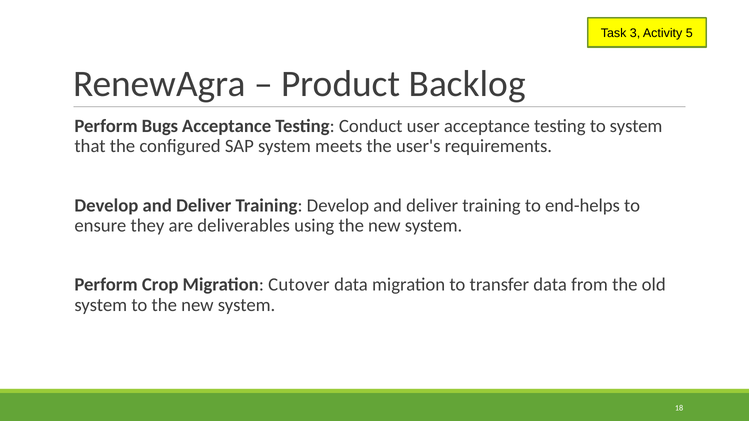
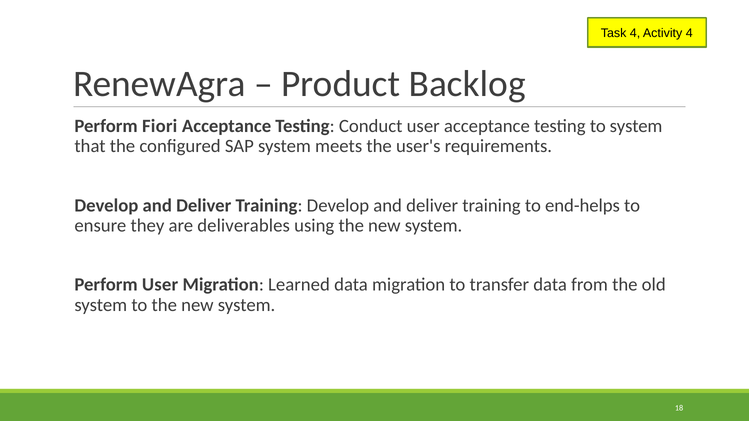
Task 3: 3 -> 4 (635, 33)
Activity 5: 5 -> 4 (689, 33)
Bugs: Bugs -> Fiori (160, 126)
Perform Crop: Crop -> User (160, 285)
Cutover: Cutover -> Learned (299, 285)
